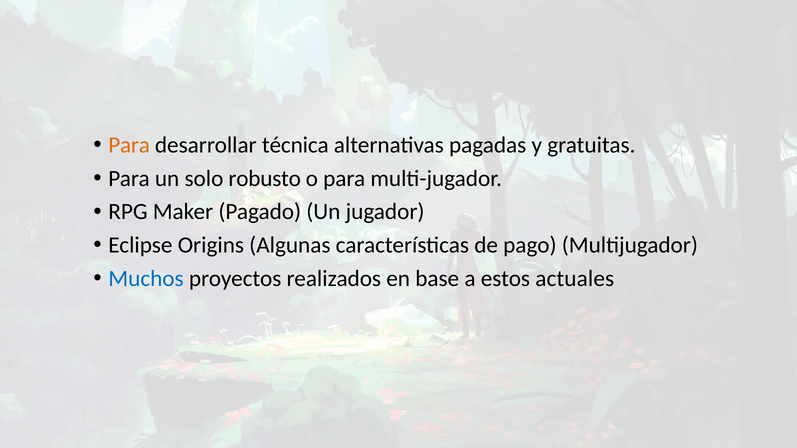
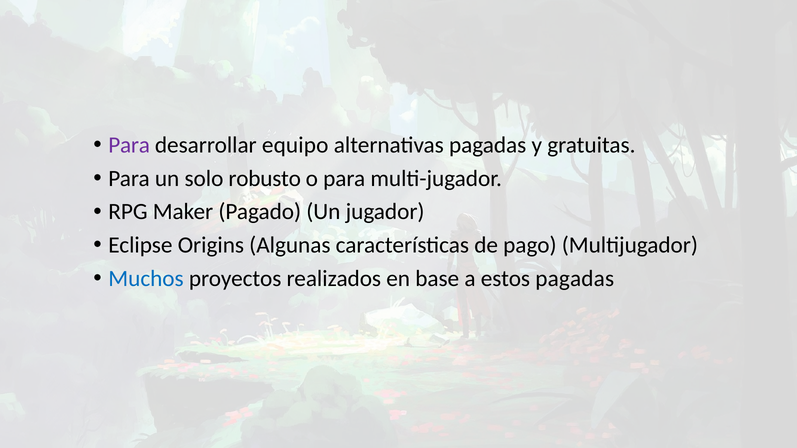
Para colour: orange -> purple (129, 145)
técnica: técnica -> equipo (295, 145)
estos actuales: actuales -> pagadas (575, 279)
